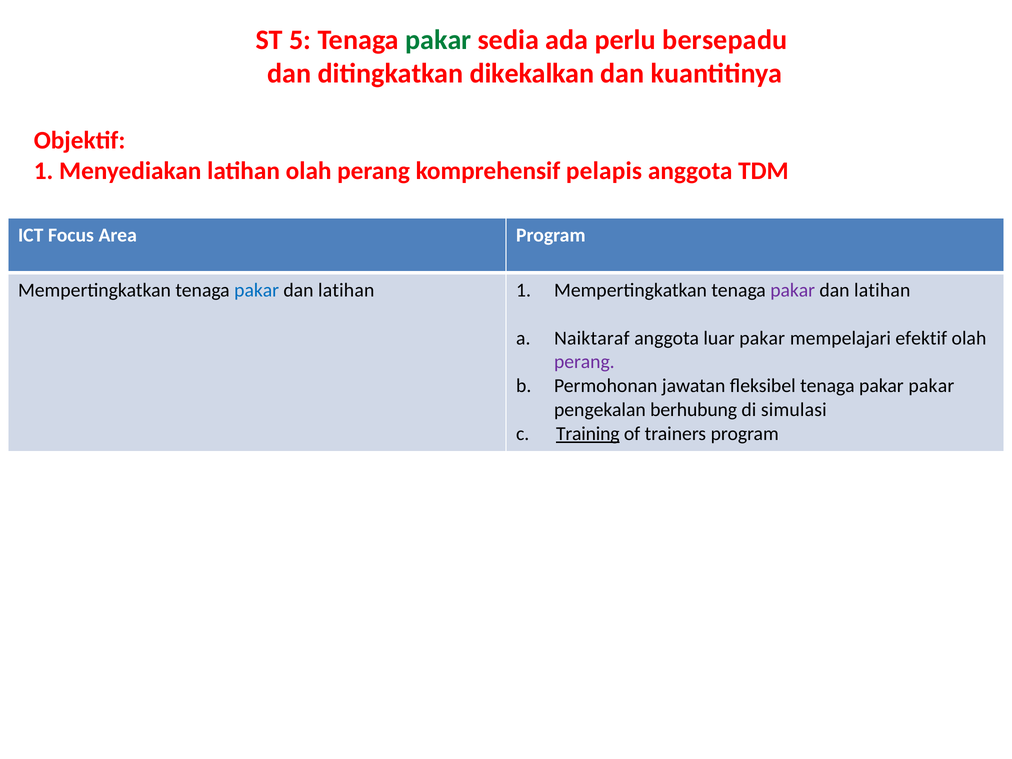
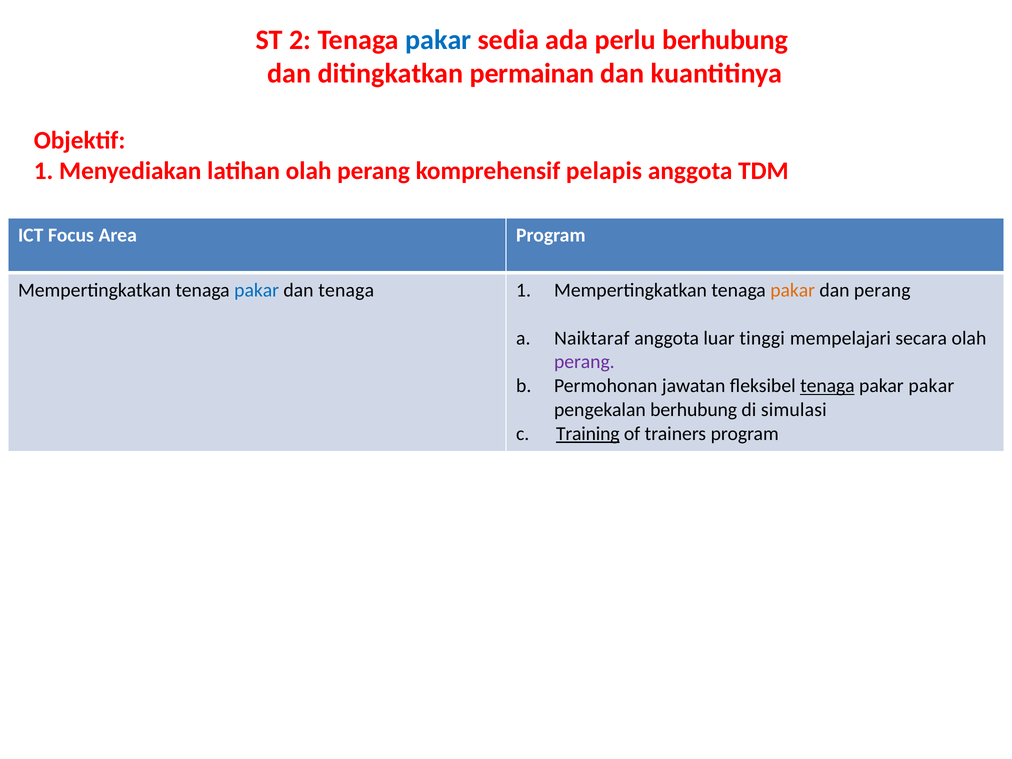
5: 5 -> 2 (300, 40)
pakar colour: green -> blue (438, 40)
perlu bersepadu: bersepadu -> berhubung (725, 40)
dikekalkan: dikekalkan -> permainan (532, 73)
latihan: latihan -> tenaga (346, 290)
pakar colour: purple -> orange (793, 290)
latihan: latihan -> perang (882, 290)
luar pakar: pakar -> tinggi (762, 338)
efektif: efektif -> secara (921, 338)
tenaga underline: none -> present (827, 386)
